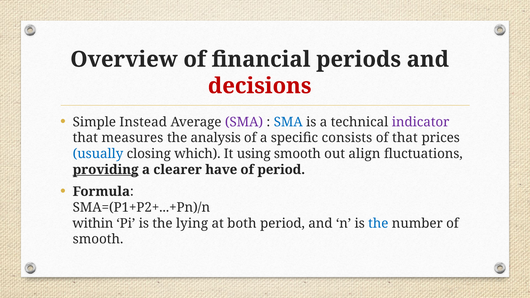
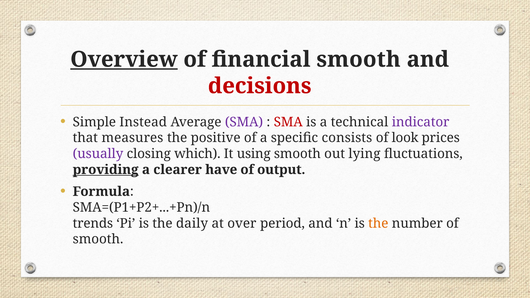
Overview underline: none -> present (124, 59)
financial periods: periods -> smooth (359, 59)
SMA colour: blue -> red (288, 122)
analysis: analysis -> positive (216, 138)
of that: that -> look (405, 138)
usually colour: blue -> purple (98, 154)
align: align -> lying (364, 154)
of period: period -> output (281, 170)
within: within -> trends (93, 223)
lying: lying -> daily (192, 223)
both: both -> over (242, 223)
the colour: blue -> orange (378, 223)
